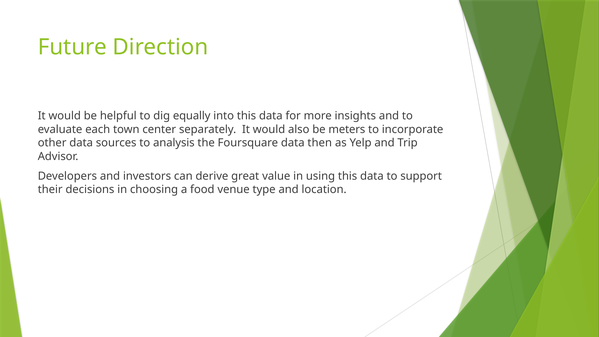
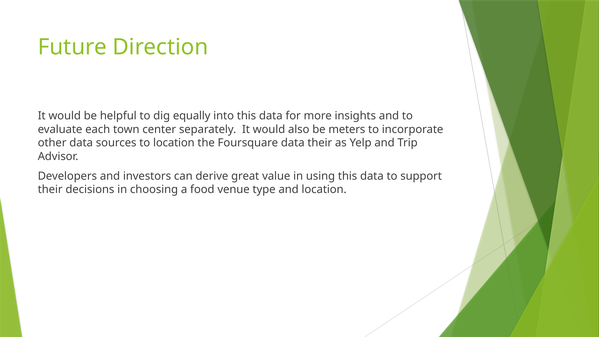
to analysis: analysis -> location (174, 143)
data then: then -> their (320, 143)
